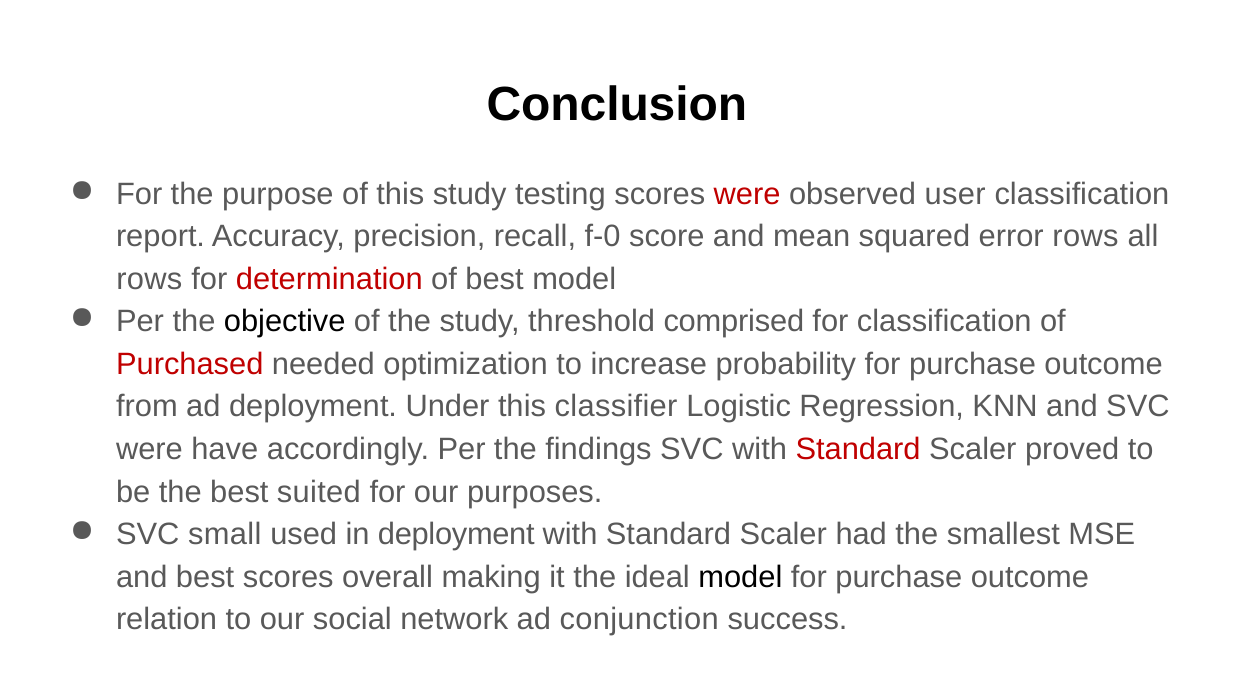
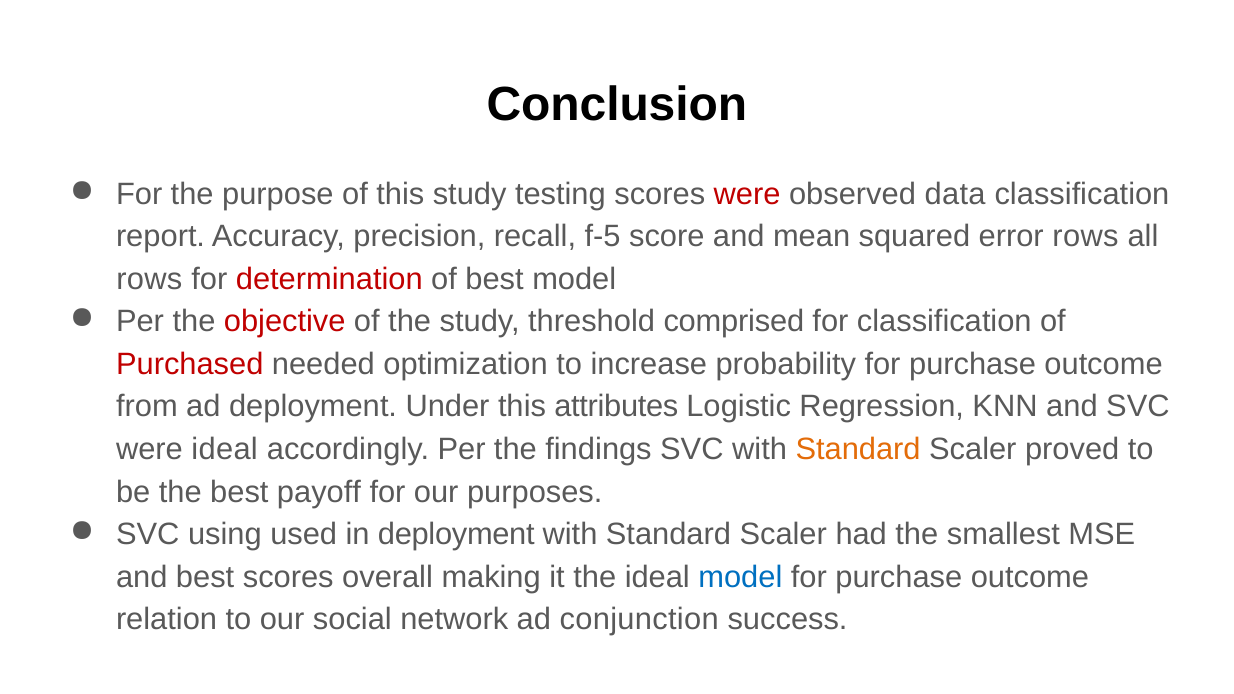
user: user -> data (955, 194)
f-0: f-0 -> f-5 (603, 237)
objective colour: black -> red (285, 322)
classifier: classifier -> attributes (616, 407)
were have: have -> ideal (225, 449)
Standard colour: red -> orange (858, 449)
suited: suited -> payoff (319, 492)
small: small -> using (225, 535)
model colour: black -> blue (740, 577)
